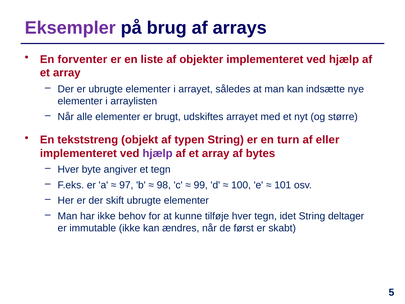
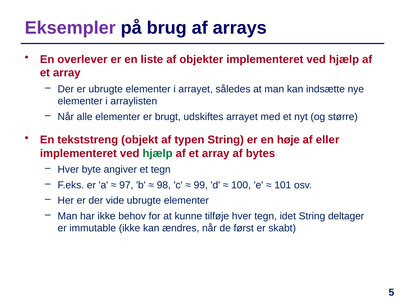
forventer: forventer -> overlever (82, 59)
turn: turn -> høje (288, 140)
hjælp colour: purple -> green (158, 153)
skift: skift -> vide (115, 200)
